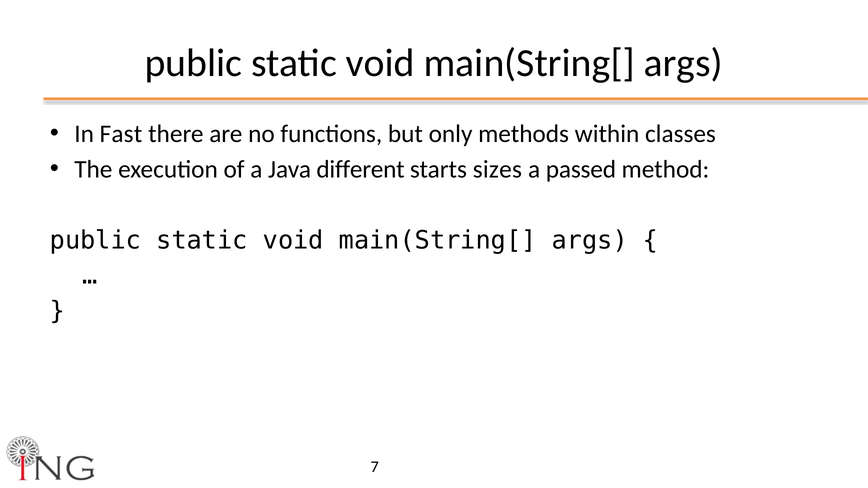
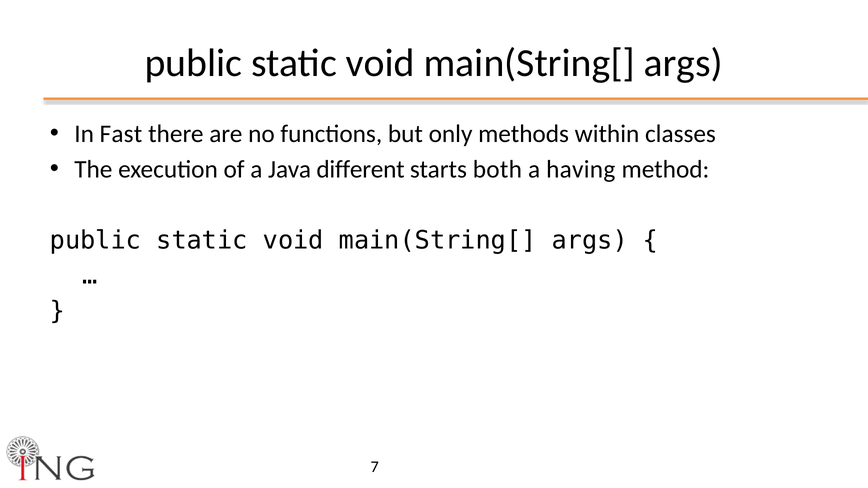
sizes: sizes -> both (497, 169)
passed: passed -> having (581, 169)
